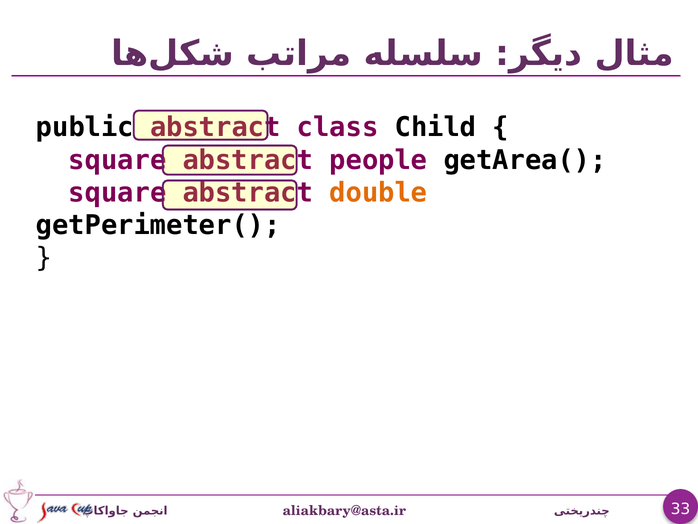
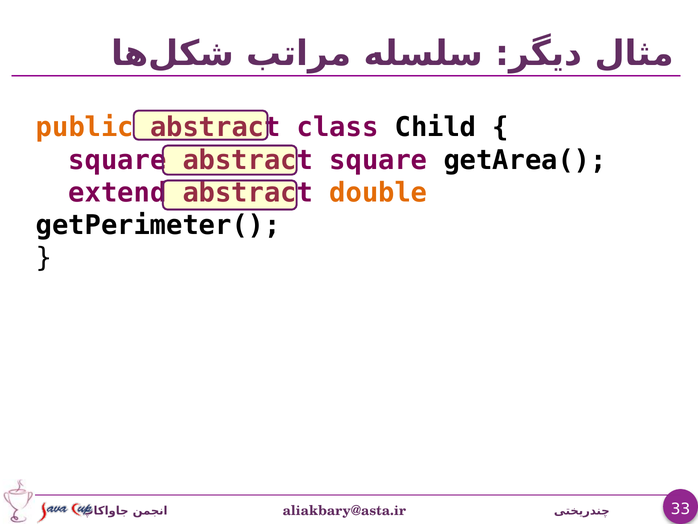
public colour: black -> orange (85, 127)
people: people -> square (378, 160)
square: square -> extend (117, 192)
